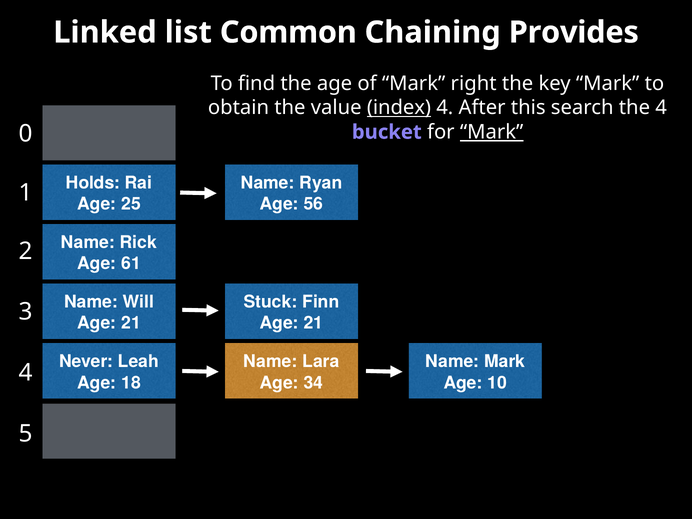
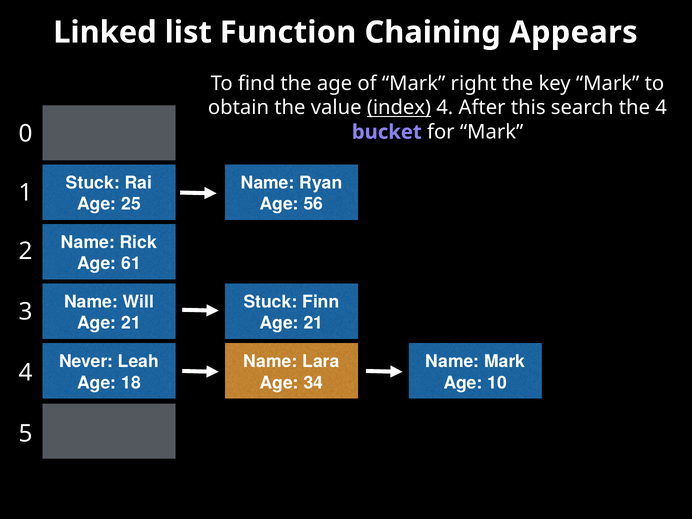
Common: Common -> Function (288, 32)
Provides: Provides -> Appears (573, 32)
Mark underline: present -> none (492, 132)
Holds: Holds -> Stuck (93, 183)
